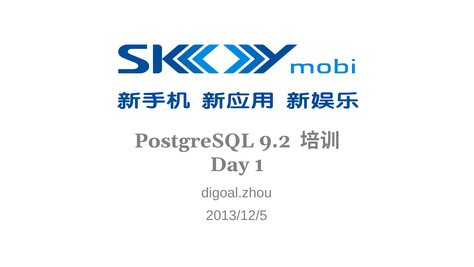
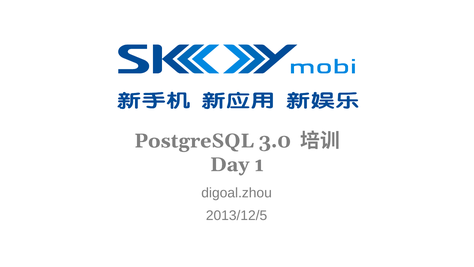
9.2: 9.2 -> 3.0 (275, 141)
